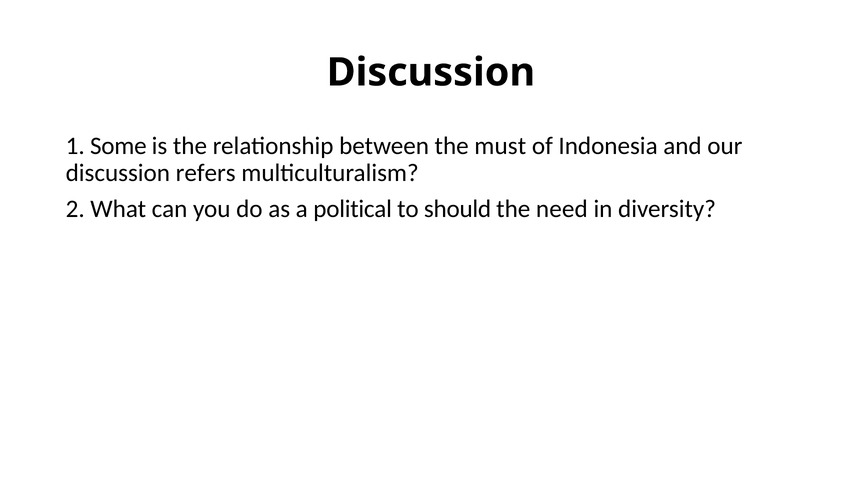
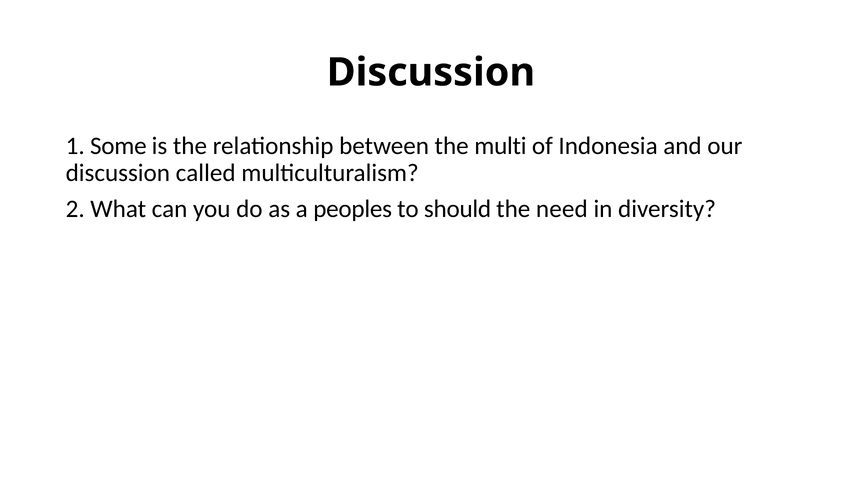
must: must -> multi (500, 146)
refers: refers -> called (206, 173)
political: political -> peoples (353, 209)
